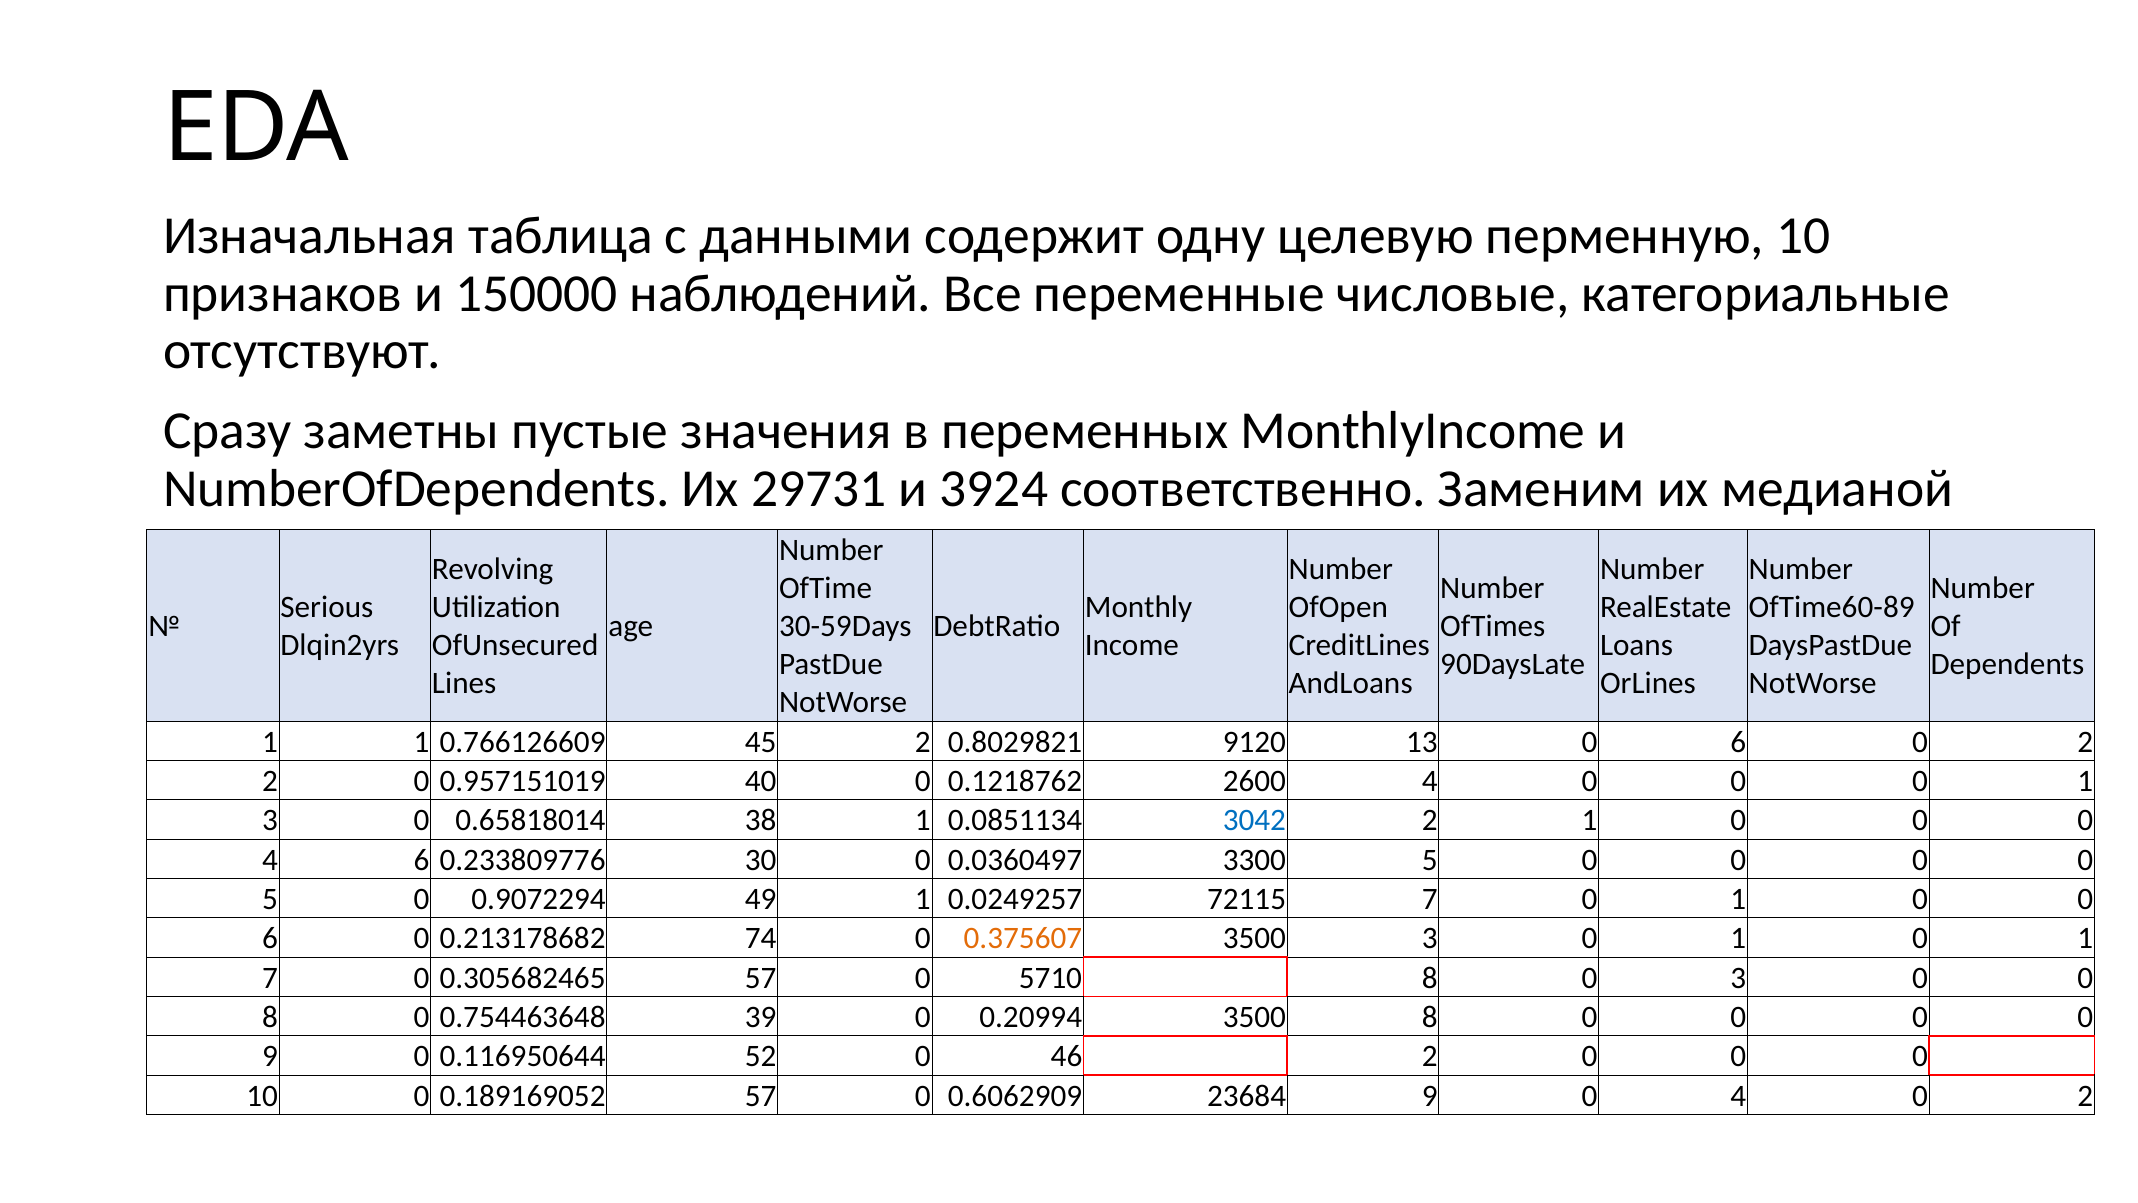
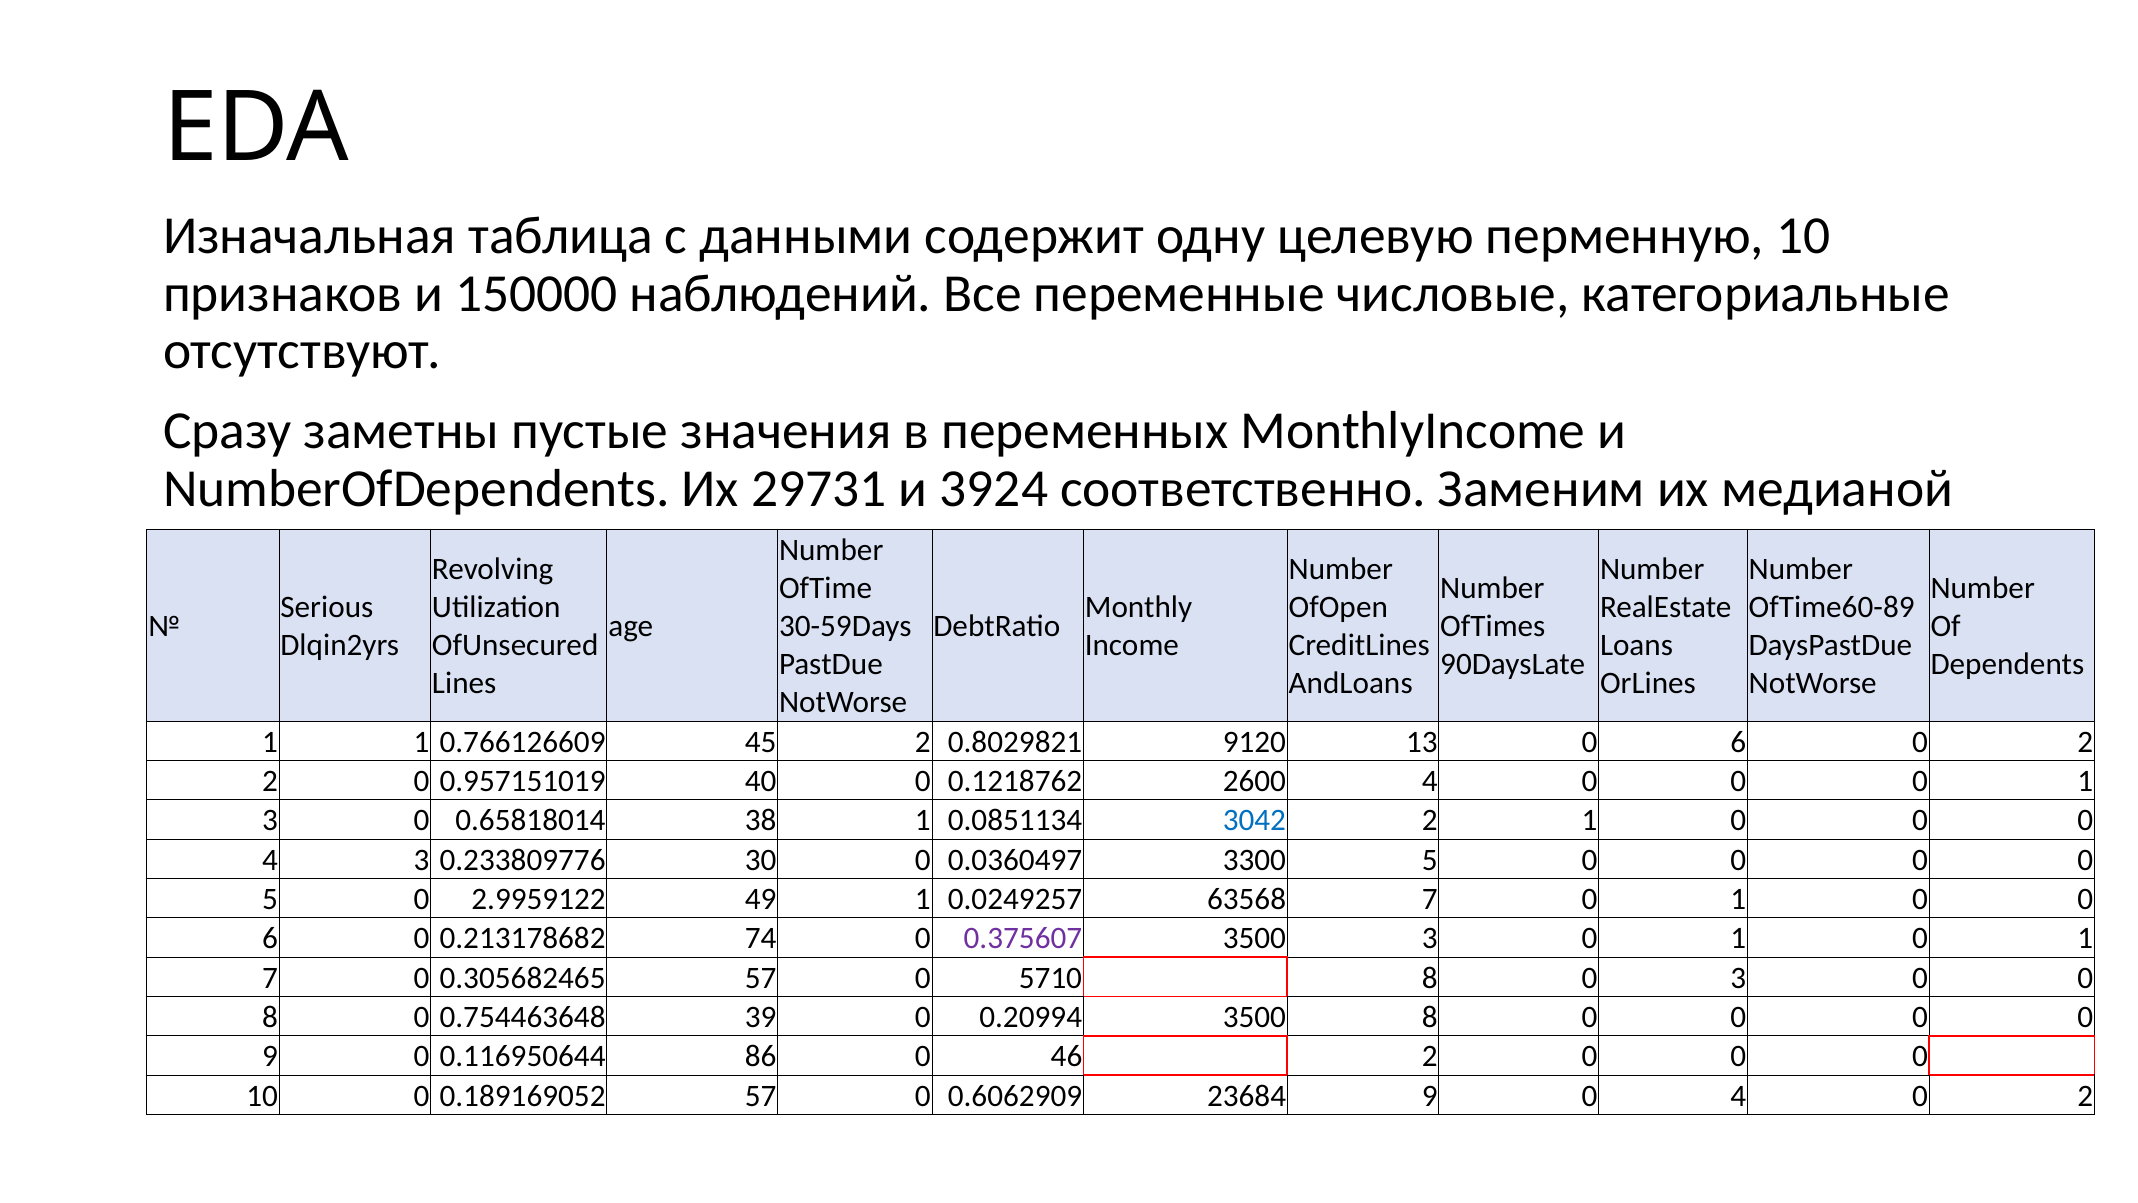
4 6: 6 -> 3 (422, 860)
0.9072294: 0.9072294 -> 2.9959122 (538, 899)
72115: 72115 -> 63568 (1247, 899)
0.375607 colour: orange -> purple (1023, 938)
52: 52 -> 86 (761, 1056)
